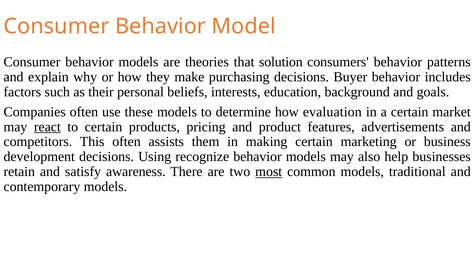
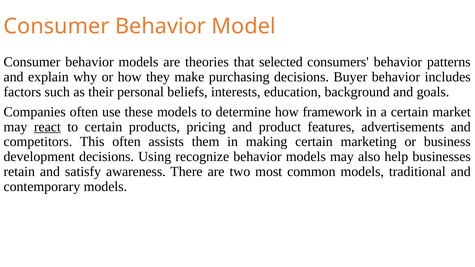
solution: solution -> selected (281, 62)
evaluation: evaluation -> framework (332, 112)
most underline: present -> none (269, 172)
